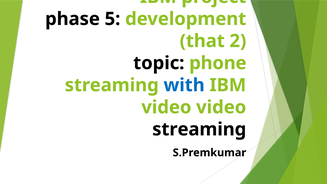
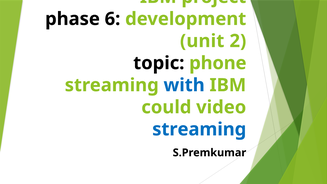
5: 5 -> 6 (112, 19)
that: that -> unit (202, 41)
video: video -> could (166, 107)
streaming colour: black -> blue (199, 129)
